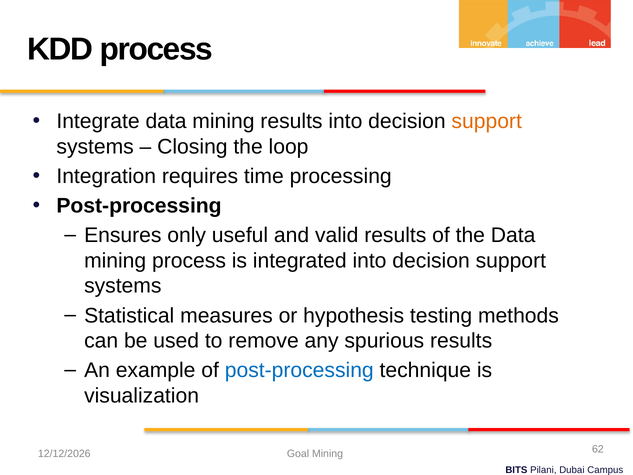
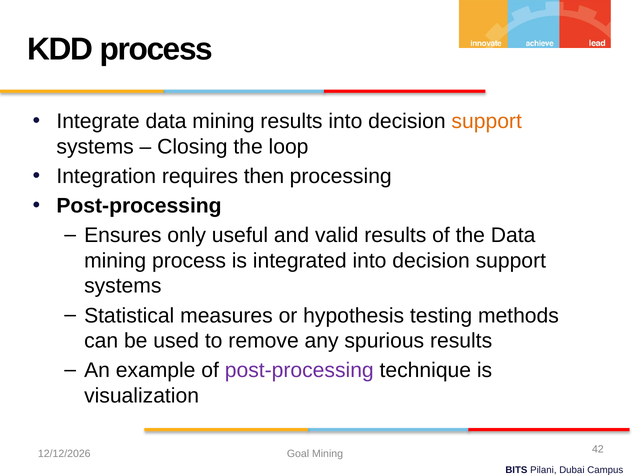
time: time -> then (264, 176)
post-processing colour: blue -> purple (299, 370)
62: 62 -> 42 (598, 449)
